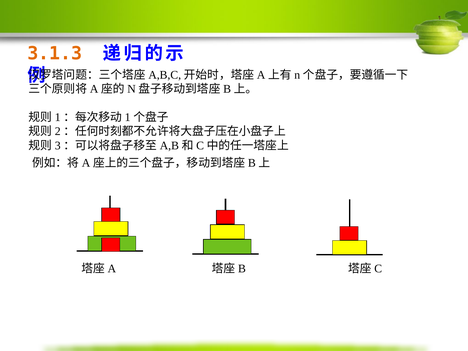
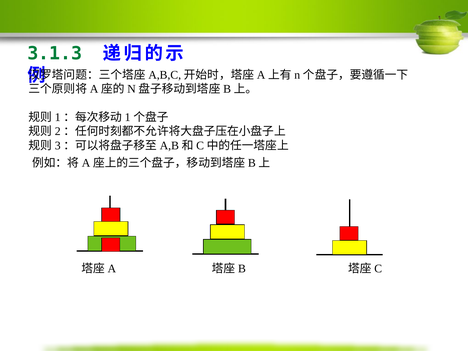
3.1.3 colour: orange -> green (55, 54)
